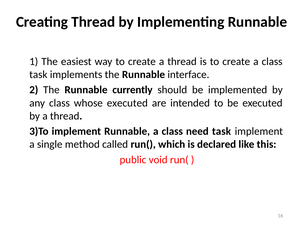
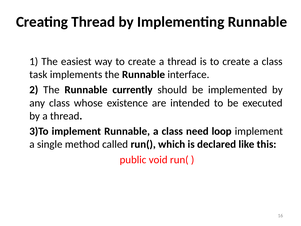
whose executed: executed -> existence (127, 103)
need task: task -> loop (222, 131)
